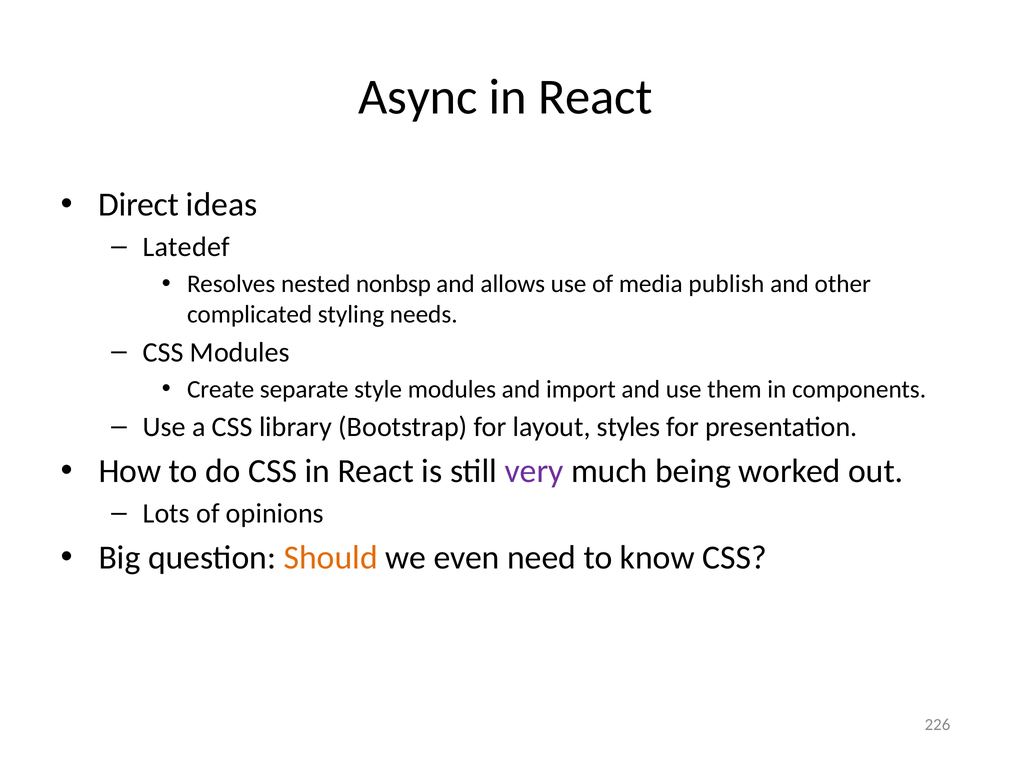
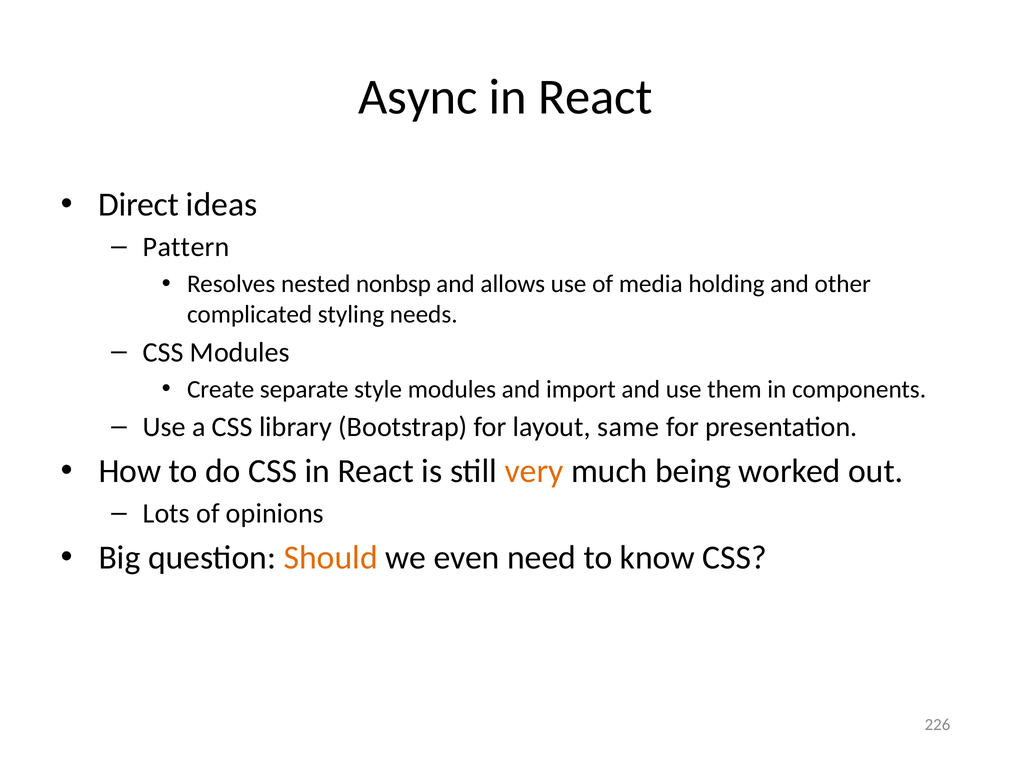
Latedef: Latedef -> Pattern (186, 247)
publish: publish -> holding (727, 284)
styles: styles -> same (628, 427)
very colour: purple -> orange (534, 471)
